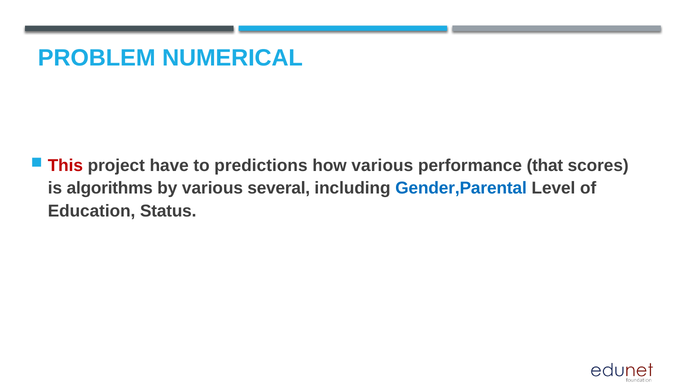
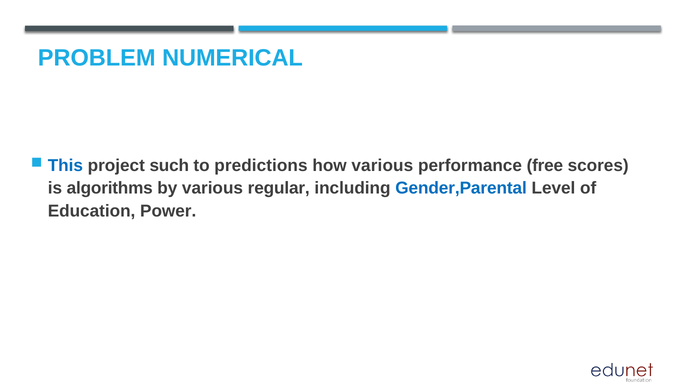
This colour: red -> blue (65, 166)
have: have -> such (169, 166)
that: that -> free (545, 166)
several: several -> regular (279, 188)
Status: Status -> Power (168, 211)
